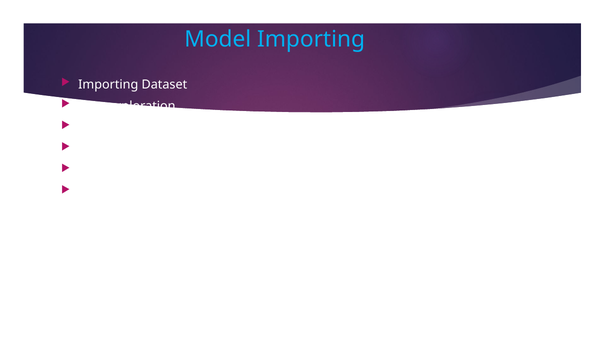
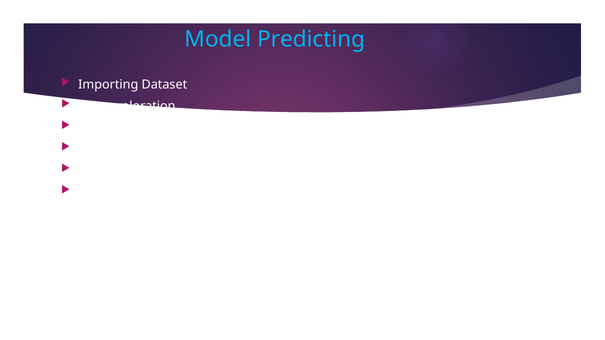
Model Importing: Importing -> Predicting (311, 40)
